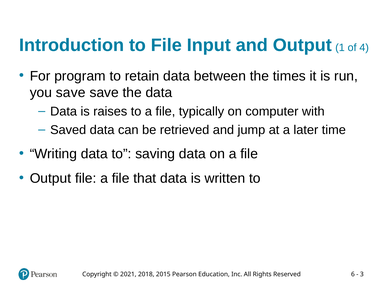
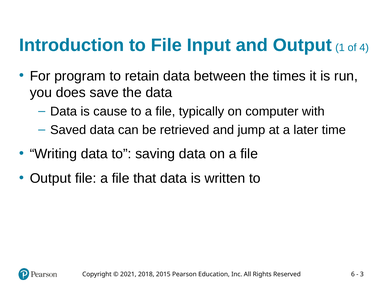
you save: save -> does (71, 93)
raises: raises -> cause (110, 112)
